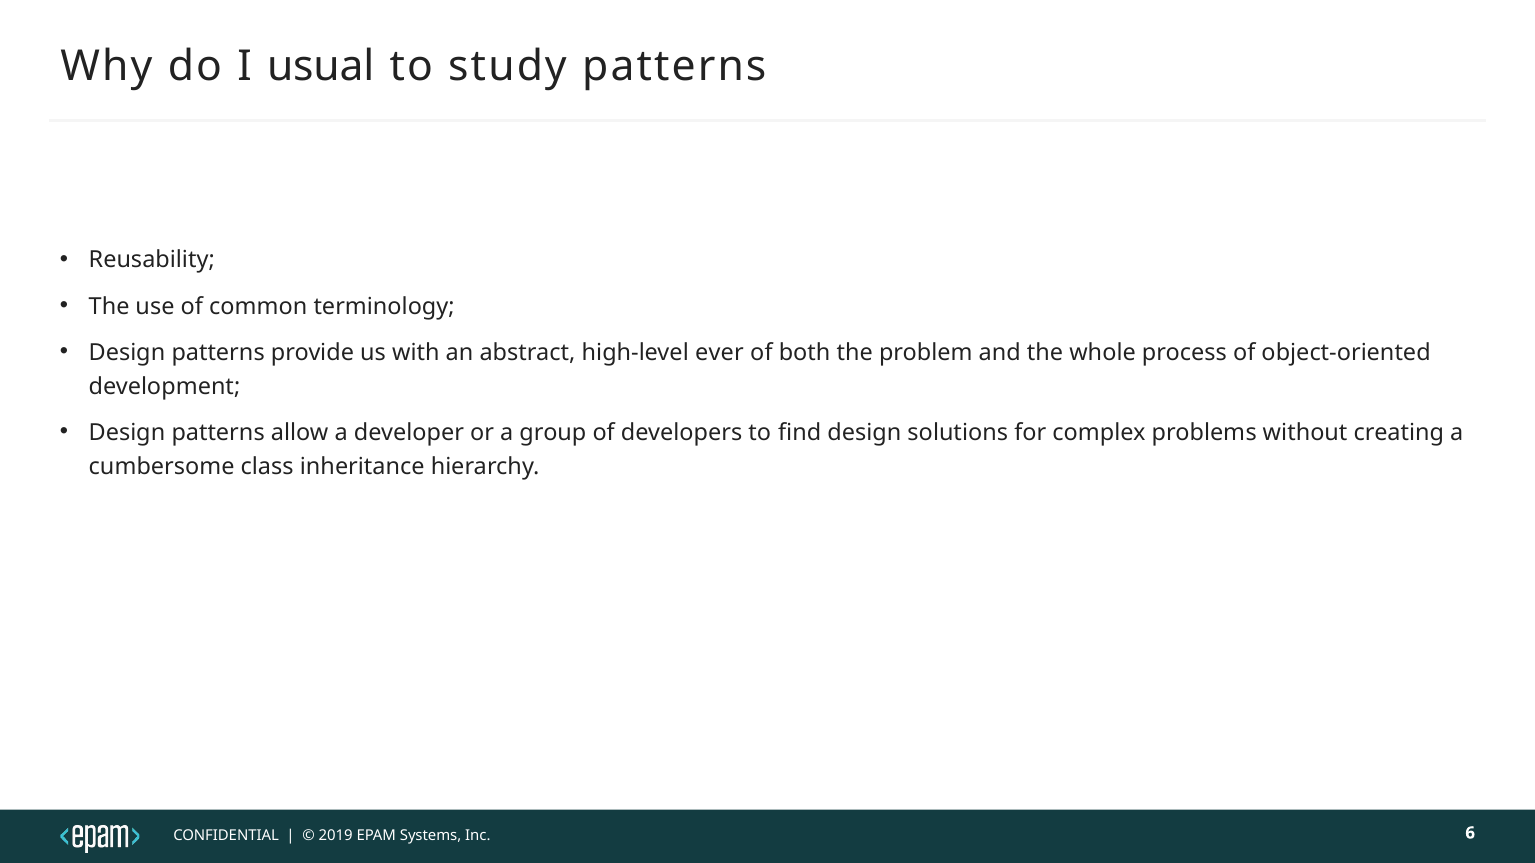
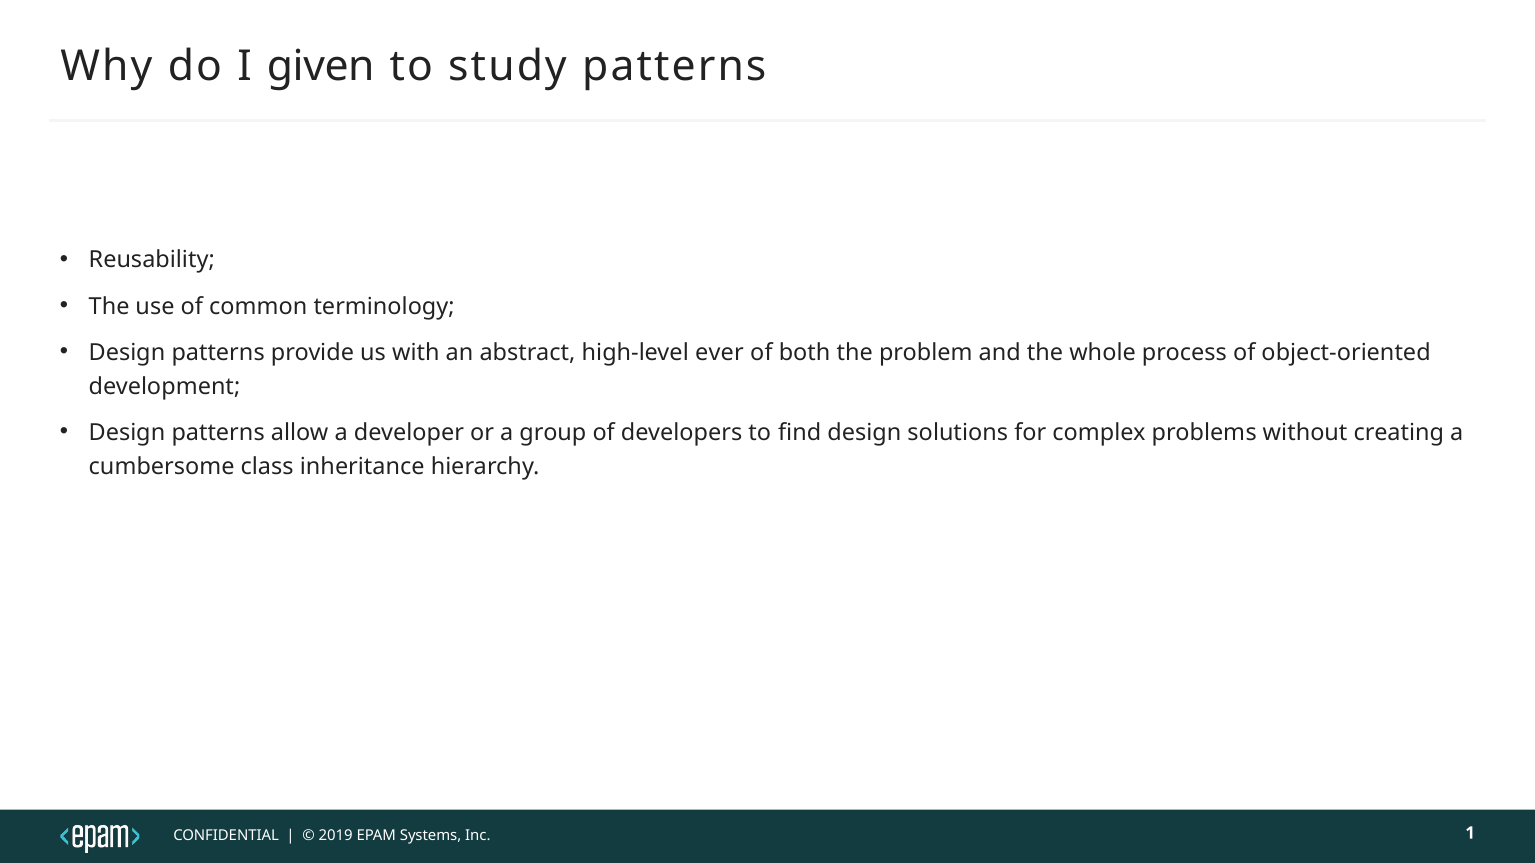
usual: usual -> given (321, 67)
6: 6 -> 1 (1470, 833)
